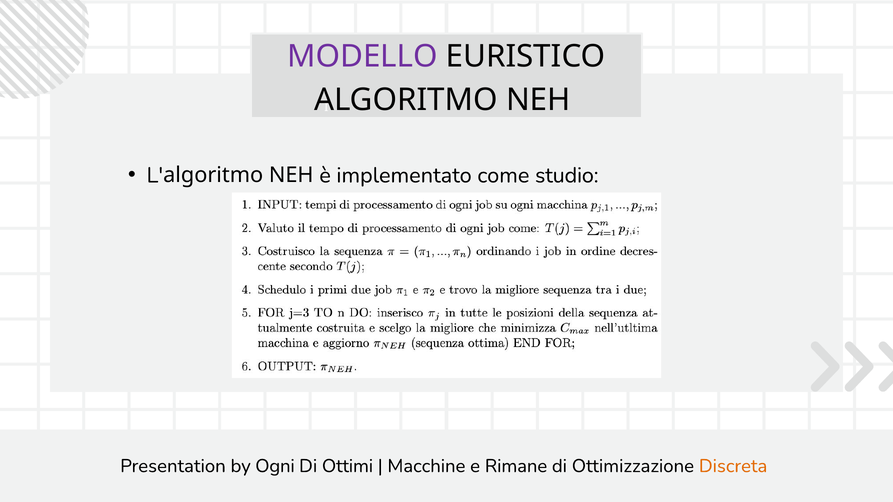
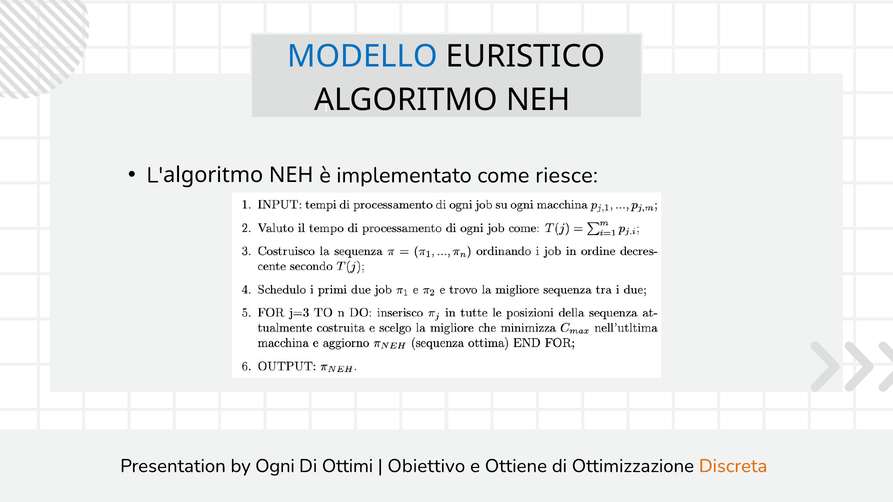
MODELLO colour: purple -> blue (363, 56)
studio: studio -> riesce (567, 175)
Macchine: Macchine -> Obiettivo (426, 466)
Rimane: Rimane -> Ottiene (516, 466)
